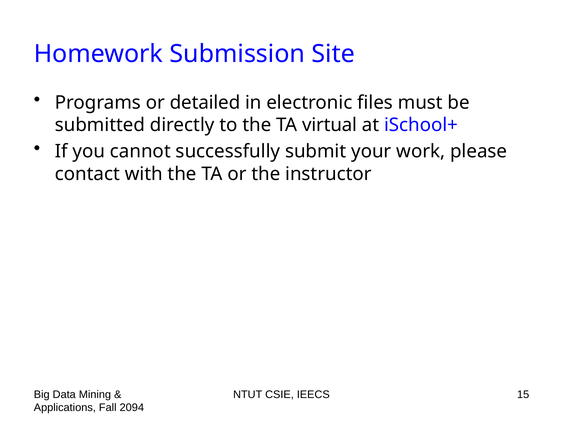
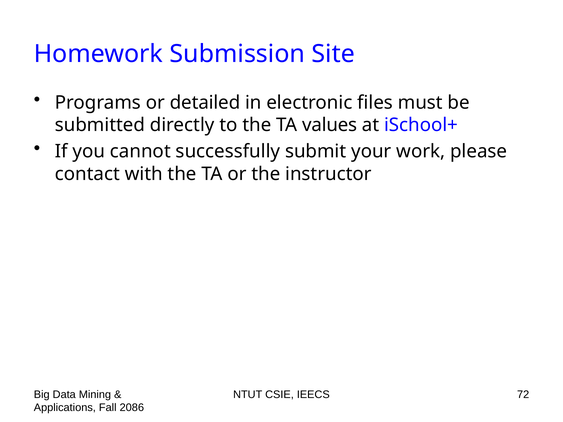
virtual: virtual -> values (330, 125)
15: 15 -> 72 (523, 395)
2094: 2094 -> 2086 (132, 408)
